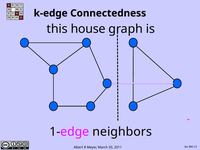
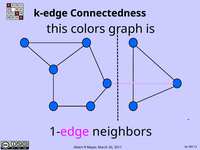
house: house -> colors (88, 29)
